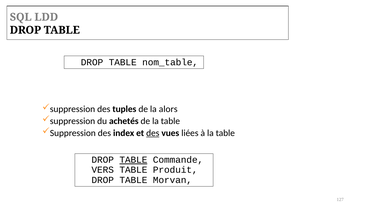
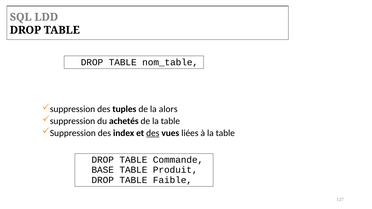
TABLE underline: present -> none (133, 160)
VERS: VERS -> BASE (103, 170)
Morvan: Morvan -> Faible (172, 180)
